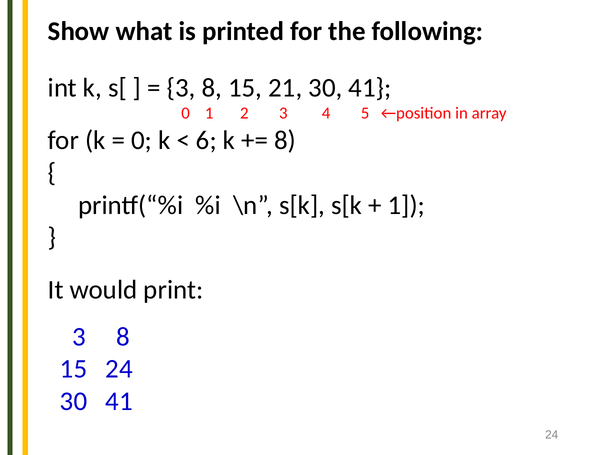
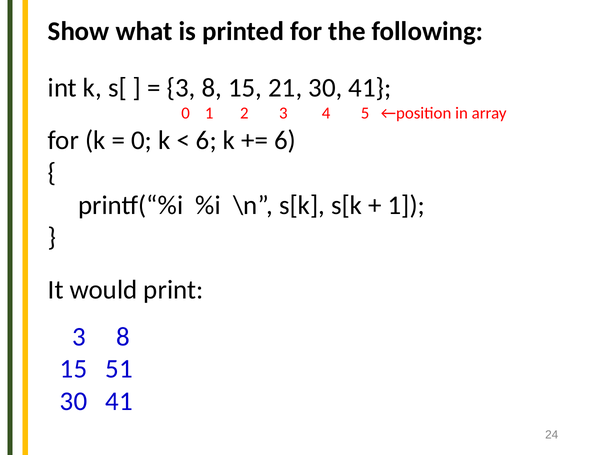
8: 8 -> 6 (285, 140)
15 24: 24 -> 51 (119, 369)
